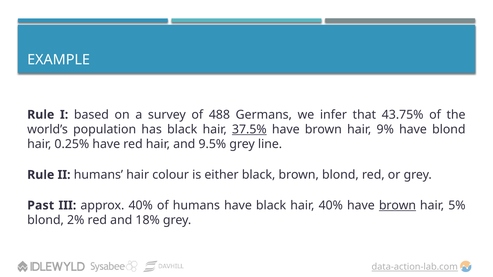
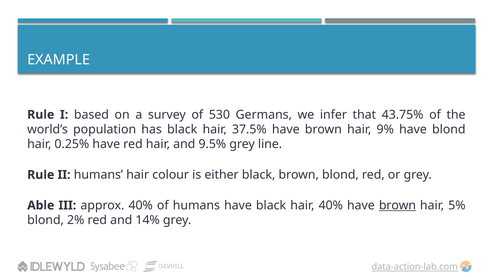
488: 488 -> 530 (219, 115)
37.5% underline: present -> none (249, 130)
Past: Past -> Able (41, 206)
18%: 18% -> 14% (148, 220)
